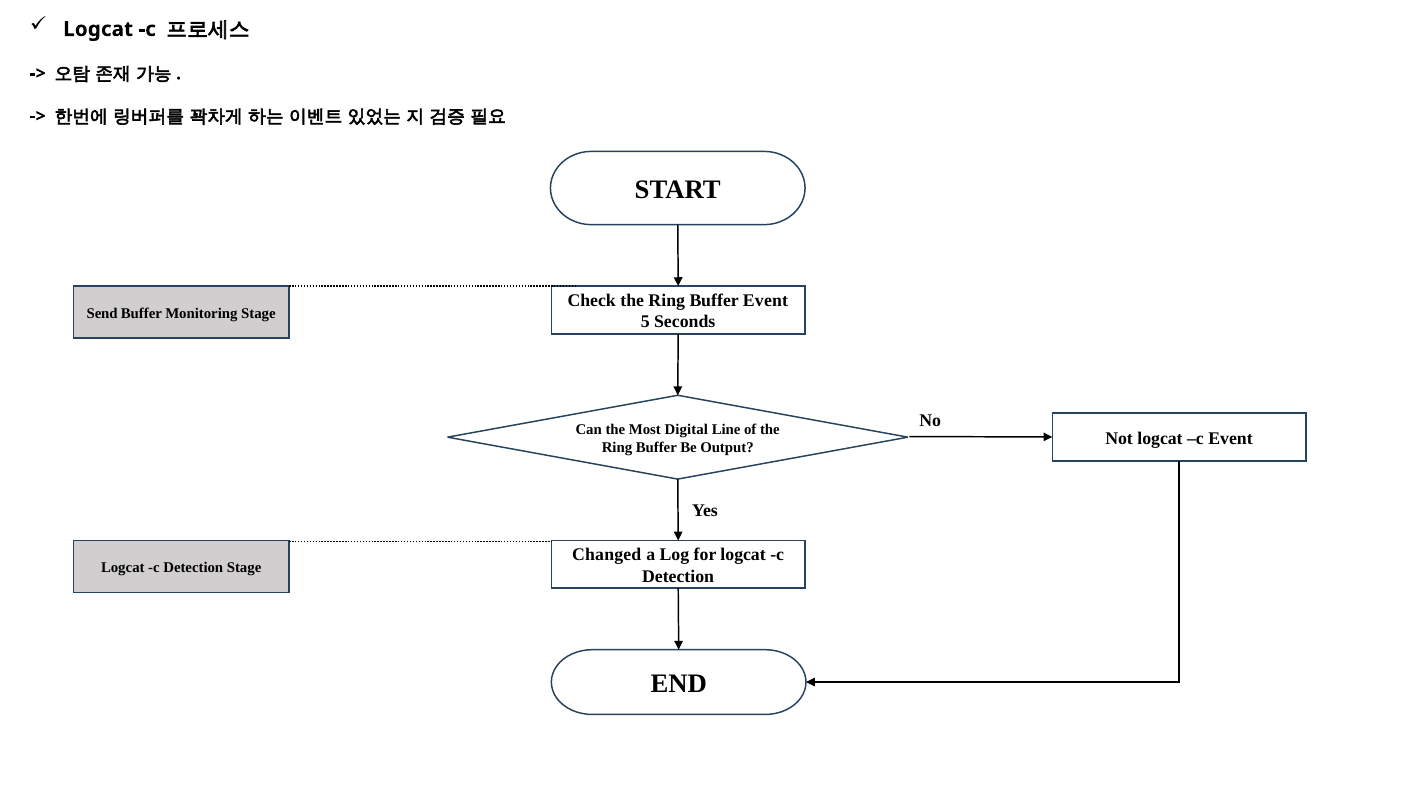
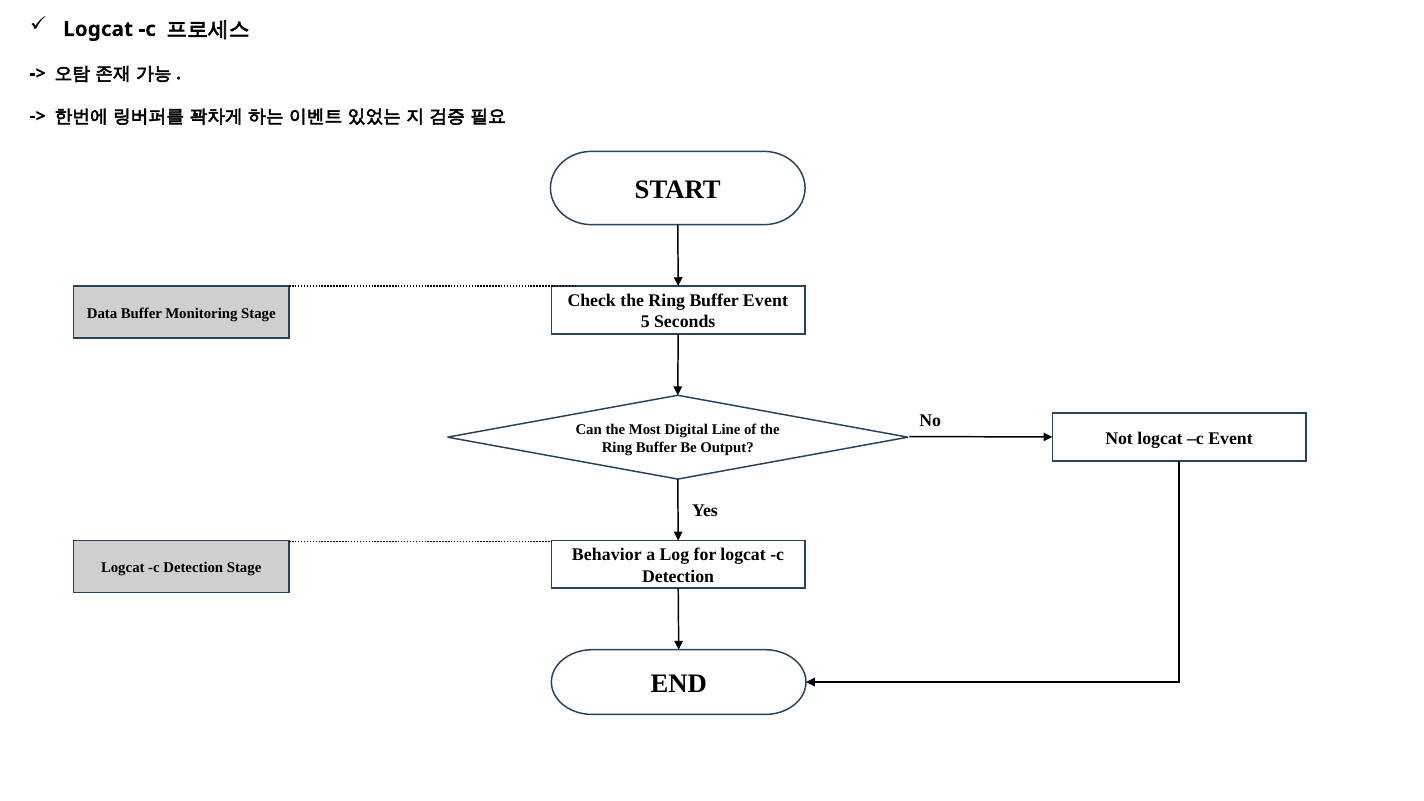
Send: Send -> Data (102, 313)
Changed: Changed -> Behavior (607, 555)
